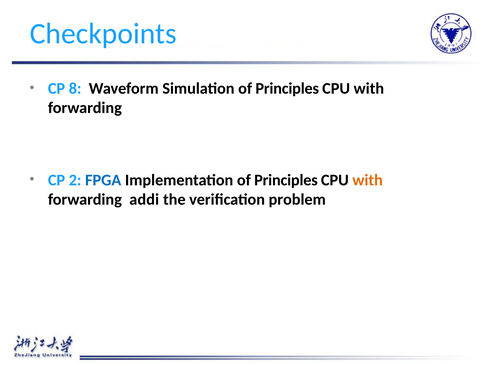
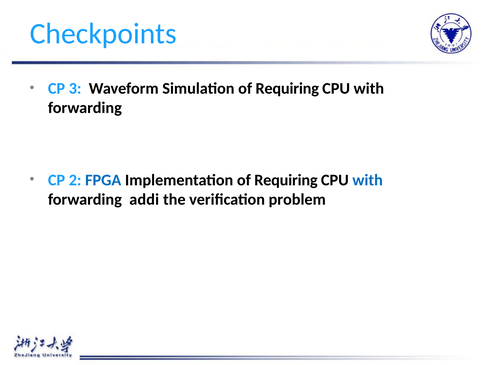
8: 8 -> 3 (75, 88)
Simulation of Principles: Principles -> Requiring (287, 88)
Implementation of Principles: Principles -> Requiring (286, 180)
with colour: orange -> blue (368, 180)
